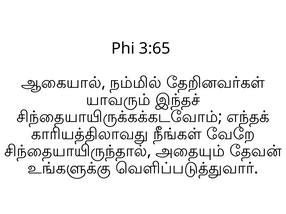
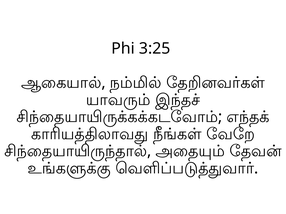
3:65: 3:65 -> 3:25 (155, 49)
